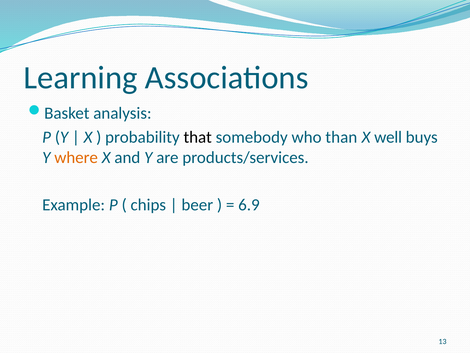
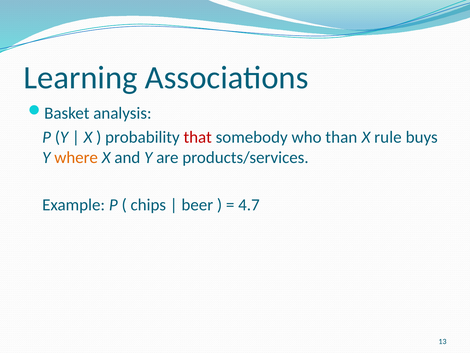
that colour: black -> red (198, 137)
well: well -> rule (388, 137)
6.9: 6.9 -> 4.7 (249, 205)
